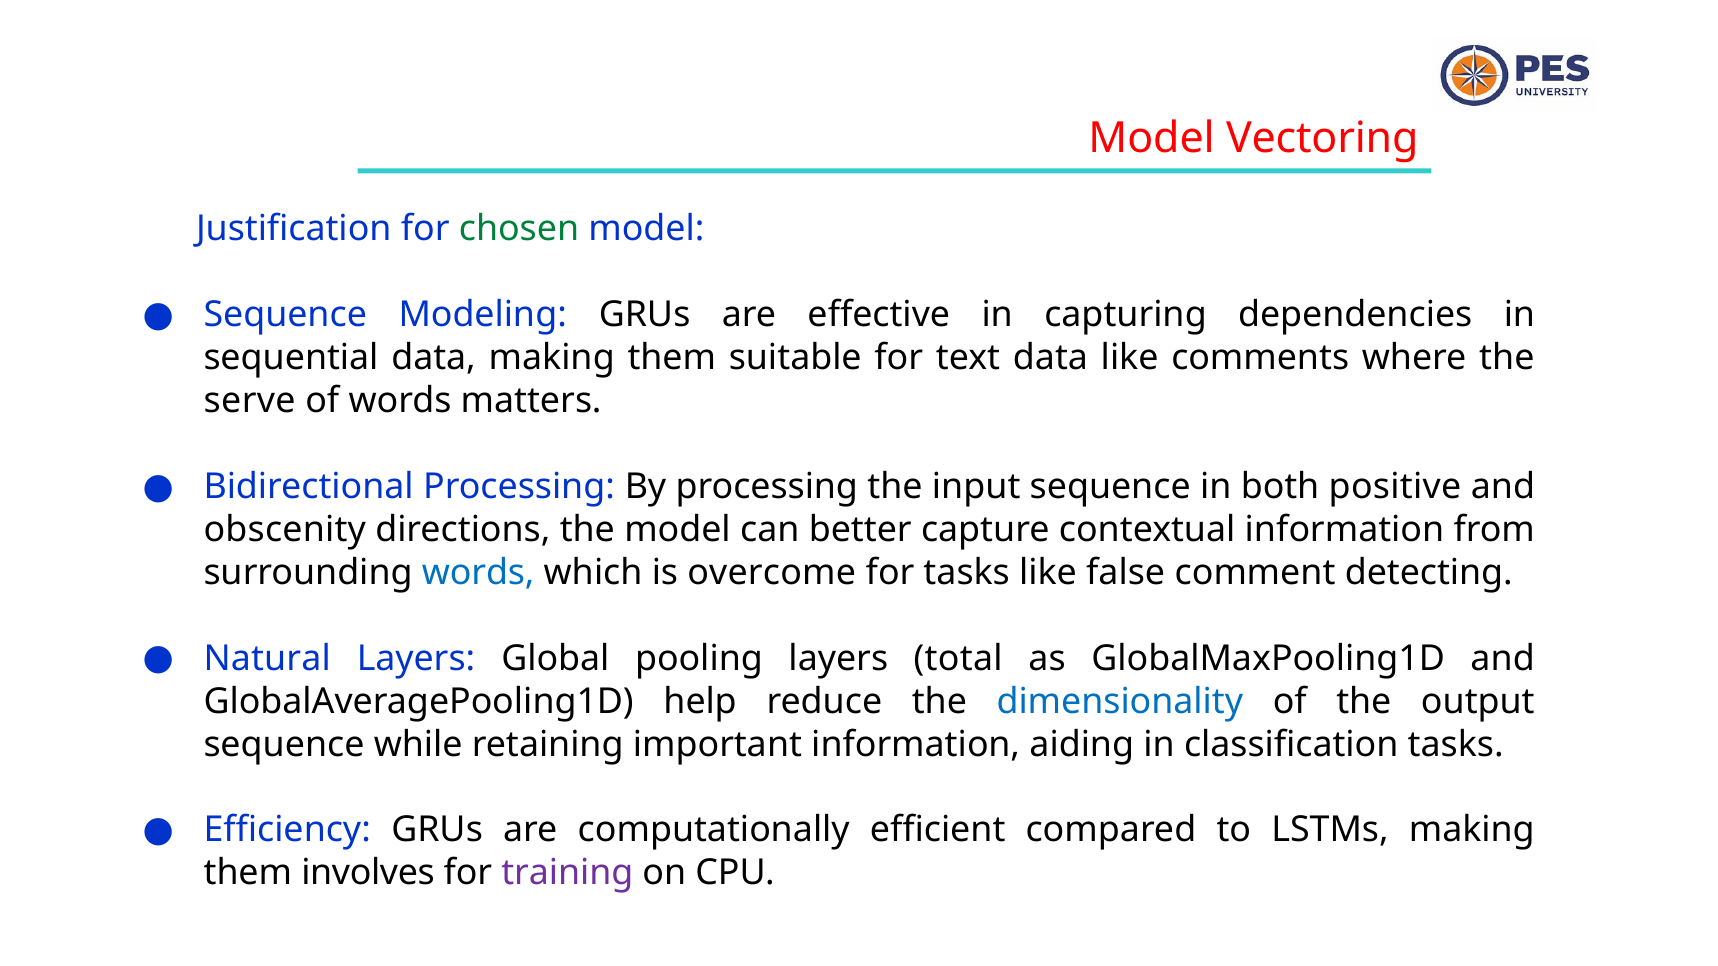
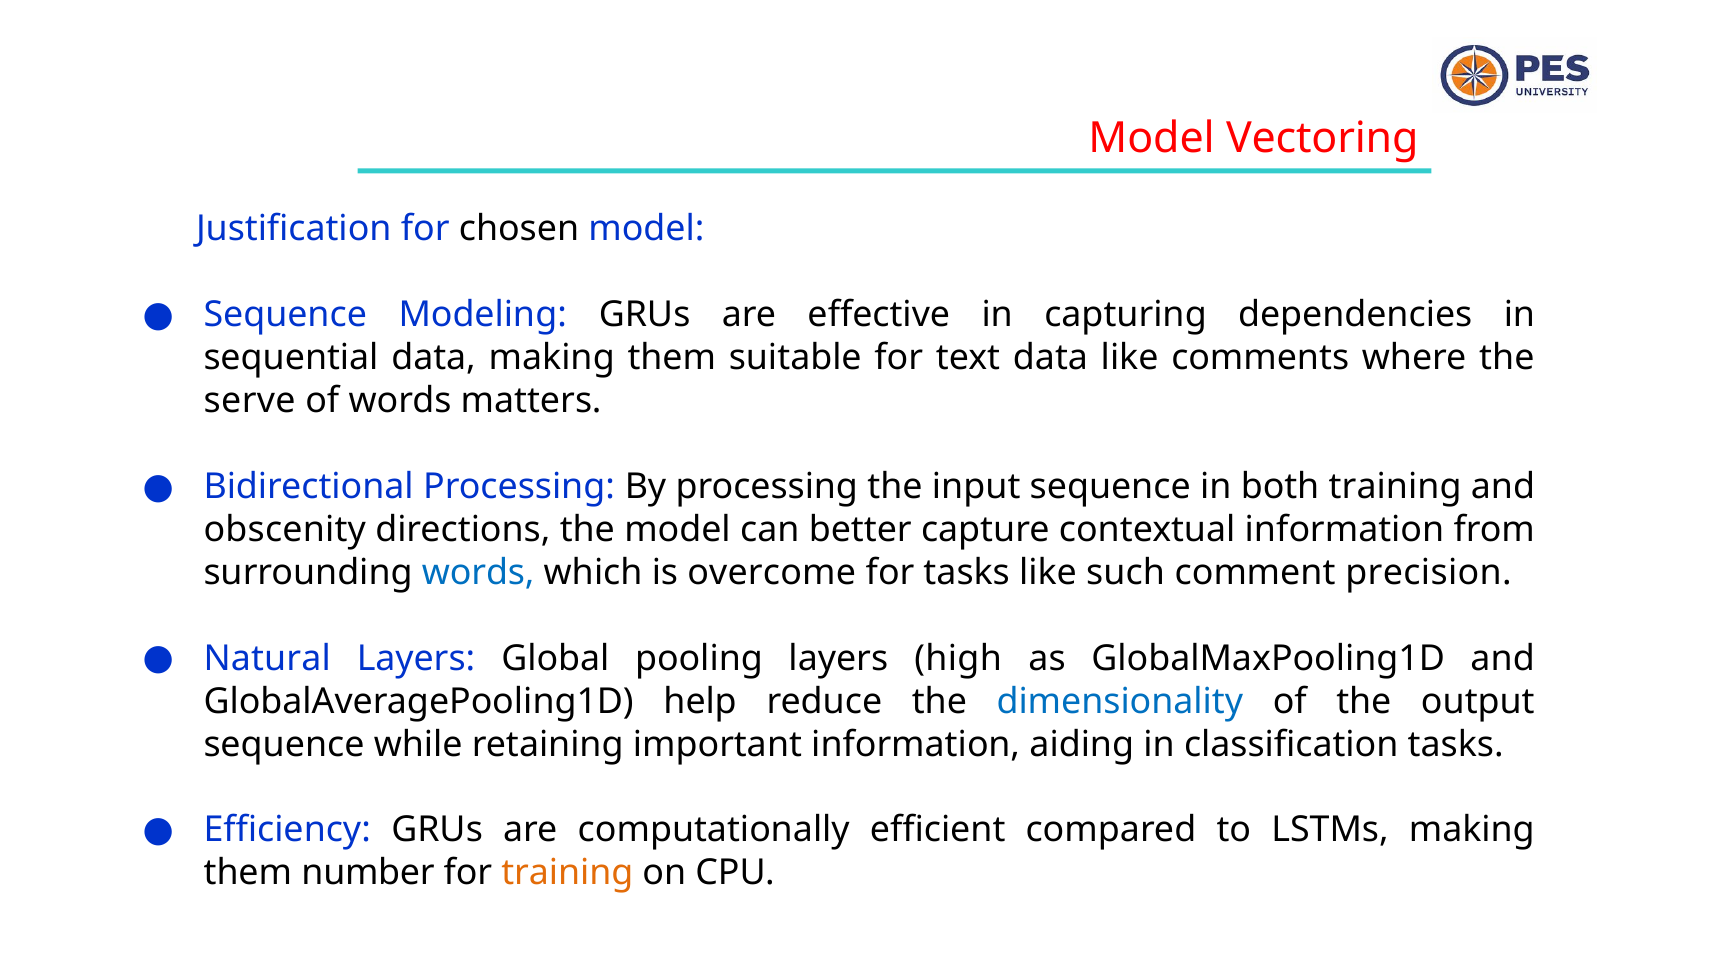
chosen colour: green -> black (519, 229)
both positive: positive -> training (1395, 487)
false: false -> such (1126, 573)
detecting: detecting -> precision (1429, 573)
total: total -> high (958, 659)
involves: involves -> number (368, 873)
training colour: purple -> orange (567, 873)
